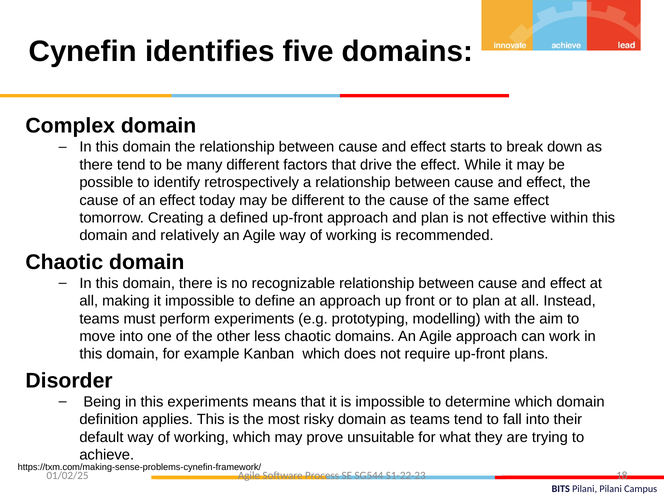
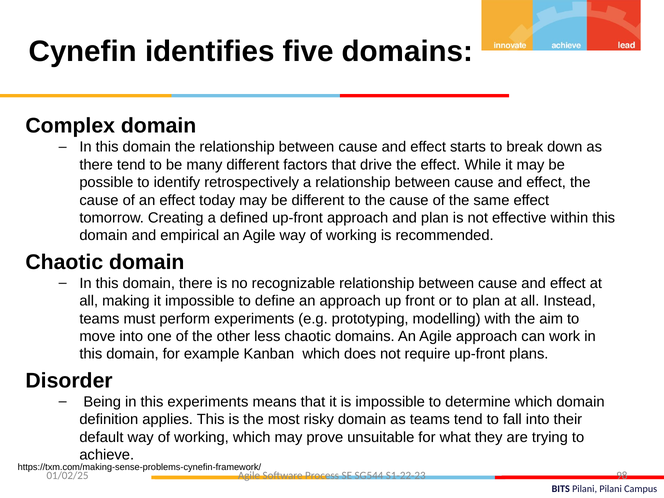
relatively: relatively -> empirical (190, 236)
18: 18 -> 98 (622, 475)
